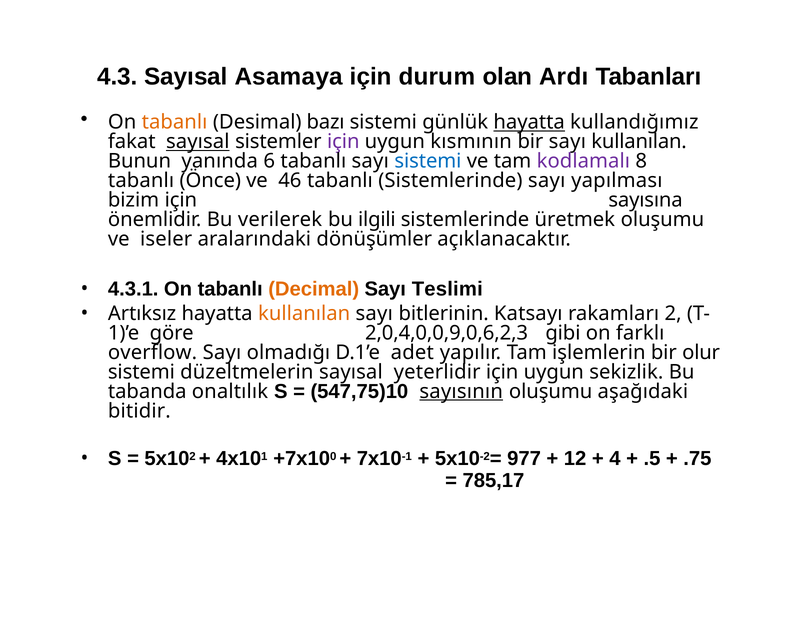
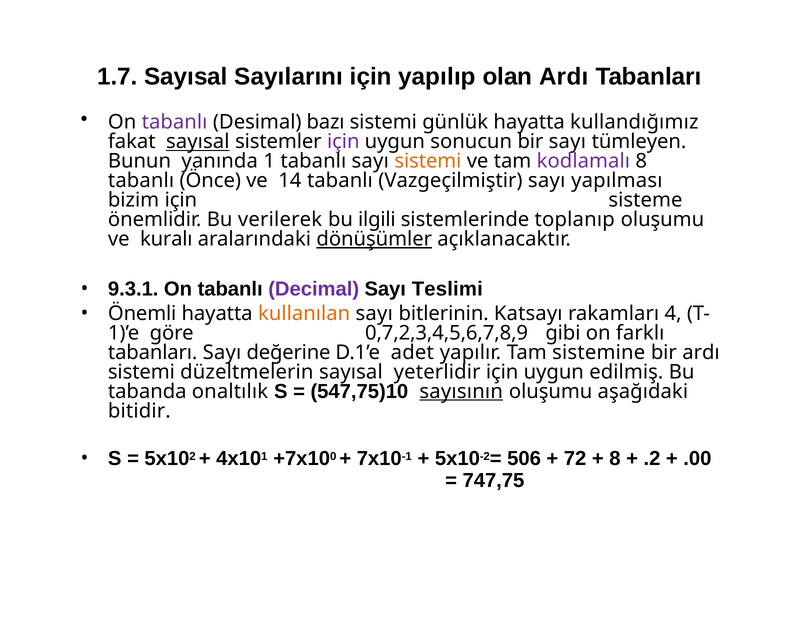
4.3: 4.3 -> 1.7 (117, 77)
Asamaya: Asamaya -> Sayılarını (289, 77)
durum: durum -> yapılıp (437, 77)
tabanlı colour: orange -> purple (175, 122)
hayatta underline: present -> none (529, 122)
kısmının: kısmının -> sonucun (471, 142)
sayı kullanılan: kullanılan -> tümleyen (639, 142)
6: 6 -> 1 (269, 161)
sistemi colour: blue -> orange (428, 161)
46: 46 -> 14 (290, 181)
tabanlı Sistemlerinde: Sistemlerinde -> Vazgeçilmiştir (450, 181)
sayısına: sayısına -> sisteme (645, 200)
üretmek: üretmek -> toplanıp (575, 220)
iseler: iseler -> kuralı (166, 239)
dönüşümler underline: none -> present (374, 239)
4.3.1: 4.3.1 -> 9.3.1 (133, 289)
Decimal colour: orange -> purple (314, 289)
Artıksız: Artıksız -> Önemli (142, 313)
2: 2 -> 4 (673, 313)
2,0,4,0,0,9,0,6,2,3: 2,0,4,0,0,9,0,6,2,3 -> 0,7,2,3,4,5,6,7,8,9 (447, 333)
overflow: overflow -> tabanları (153, 352)
olmadığı: olmadığı -> değerine (289, 352)
işlemlerin: işlemlerin -> sistemine (599, 352)
bir olur: olur -> ardı (701, 352)
sekizlik: sekizlik -> edilmiş (626, 372)
977: 977 -> 506 (524, 458)
12: 12 -> 72 (575, 458)
4: 4 -> 8 (615, 458)
.5: .5 -> .2 (652, 458)
.75: .75 -> .00 (697, 458)
785,17: 785,17 -> 747,75 (493, 480)
